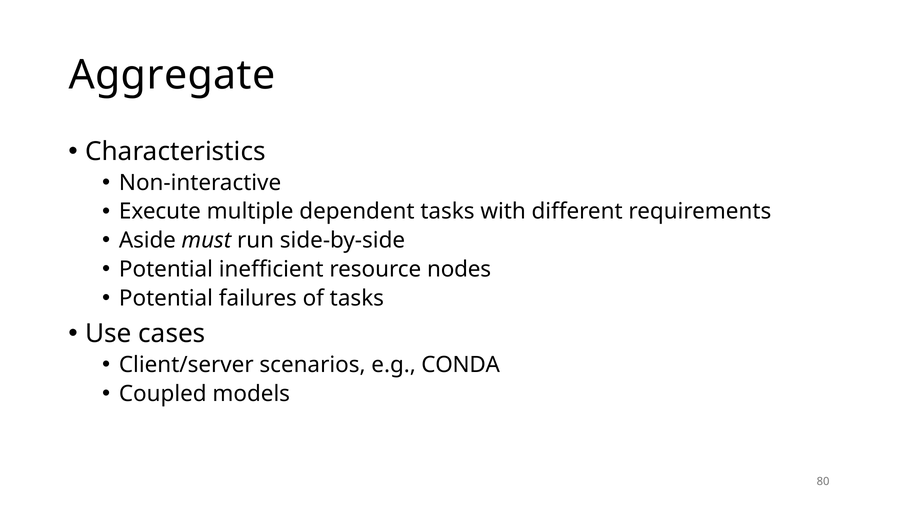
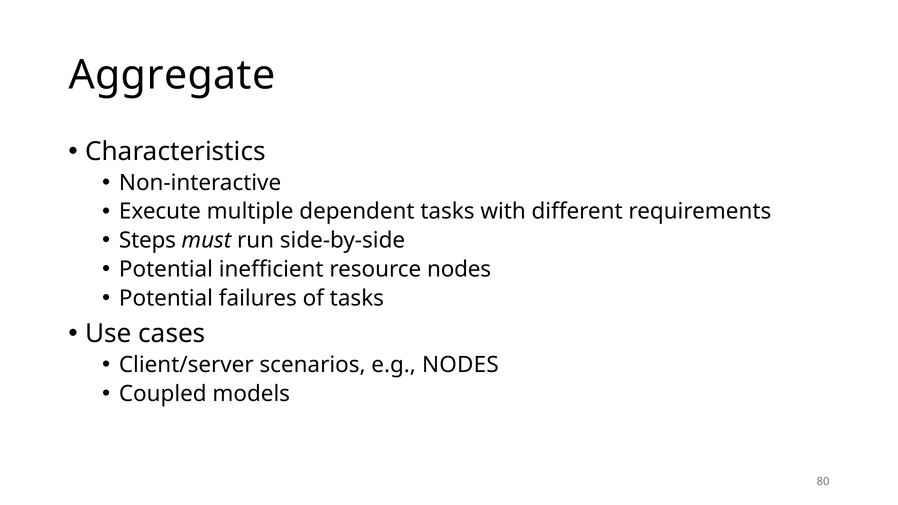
Aside: Aside -> Steps (147, 241)
e.g CONDA: CONDA -> NODES (460, 365)
